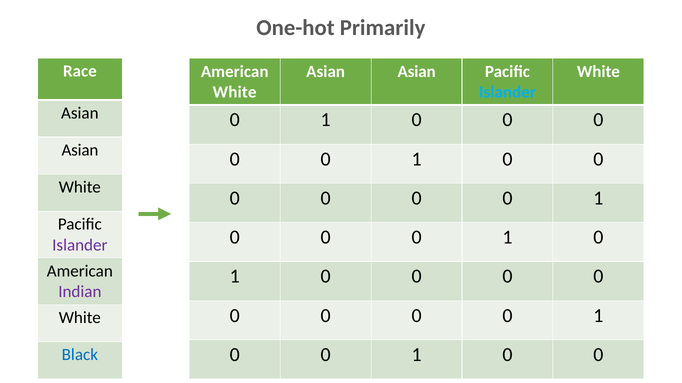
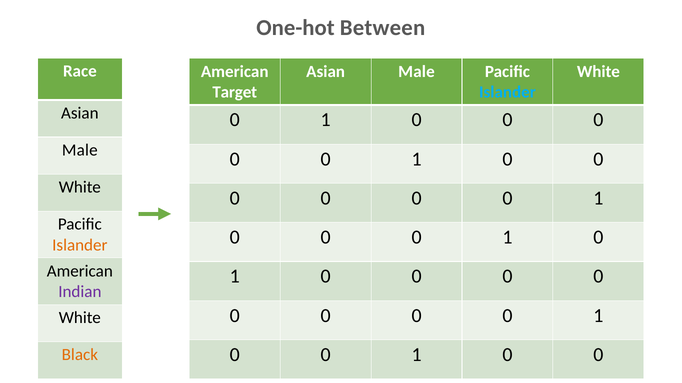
Primarily: Primarily -> Between (382, 28)
Asian: Asian -> Male (416, 72)
White: White -> Target (235, 92)
Asian: Asian -> Male (80, 150)
Islander colour: purple -> orange (80, 246)
Black colour: blue -> orange (80, 355)
